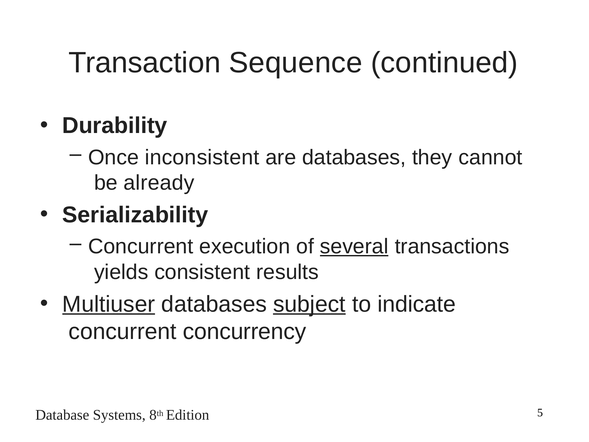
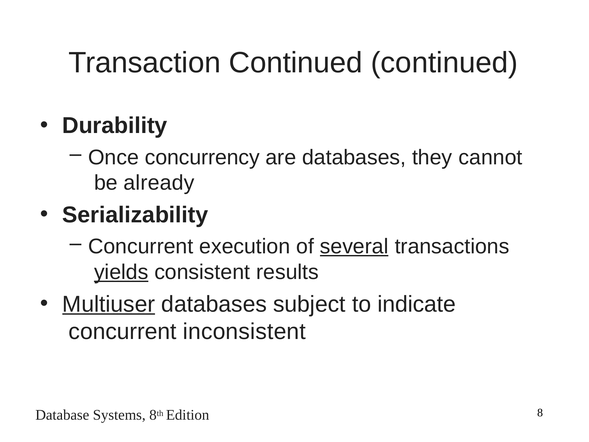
Transaction Sequence: Sequence -> Continued (296, 63)
inconsistent: inconsistent -> concurrency (202, 157)
yields underline: none -> present (121, 272)
subject underline: present -> none (309, 304)
concurrency: concurrency -> inconsistent (244, 331)
5: 5 -> 8 (540, 413)
